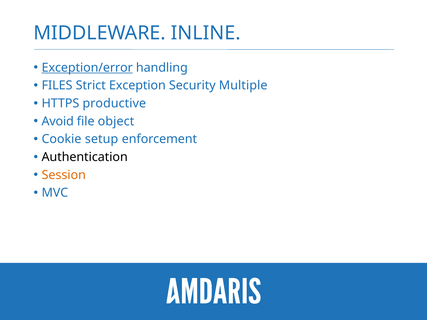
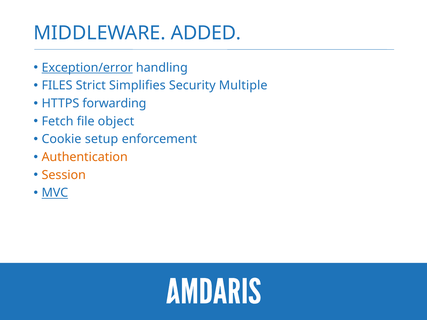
INLINE: INLINE -> ADDED (206, 33)
Exception: Exception -> Simplifies (137, 86)
productive: productive -> forwarding (114, 103)
Avoid: Avoid -> Fetch (58, 121)
Authentication colour: black -> orange (85, 157)
MVC underline: none -> present (55, 193)
